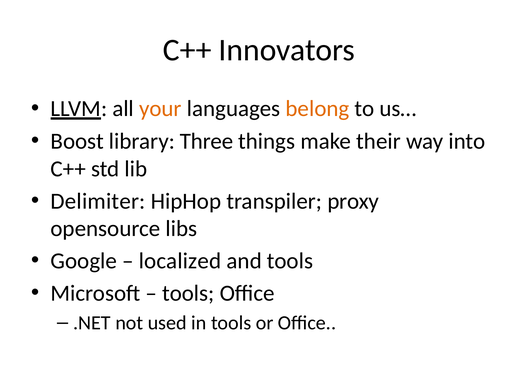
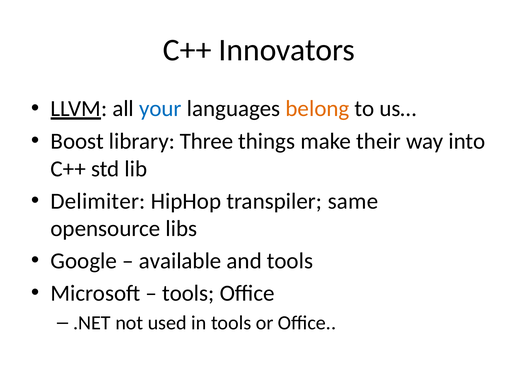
your colour: orange -> blue (160, 109)
proxy: proxy -> same (353, 201)
localized: localized -> available (180, 261)
